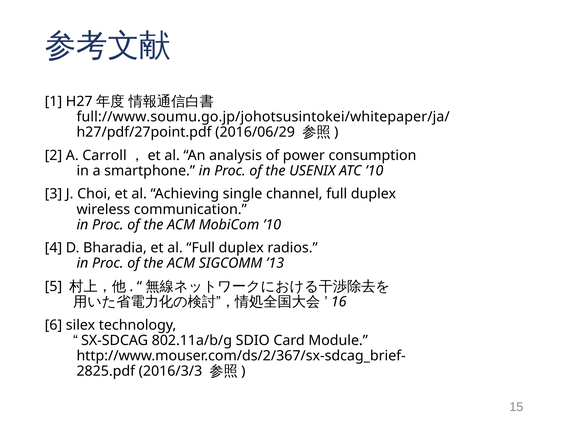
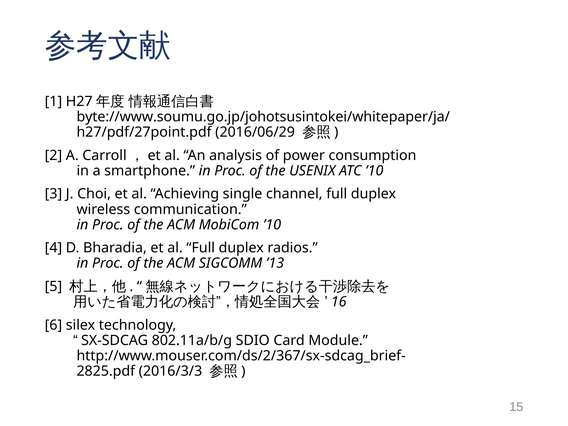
full://www.soumu.go.jp/johotsusintokei/whitepaper/ja/: full://www.soumu.go.jp/johotsusintokei/whitepaper/ja/ -> byte://www.soumu.go.jp/johotsusintokei/whitepaper/ja/ (263, 117)
